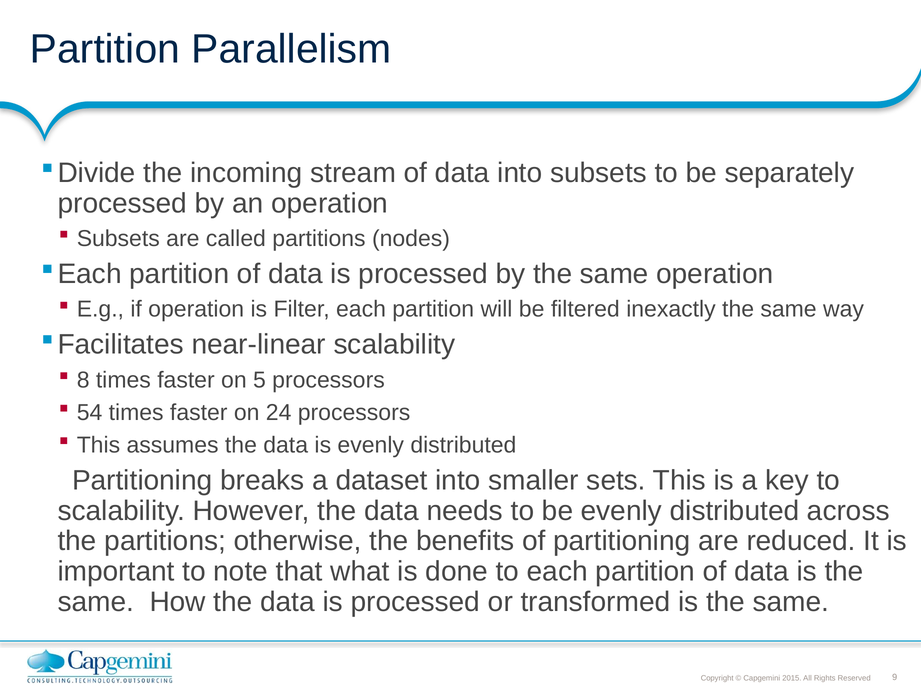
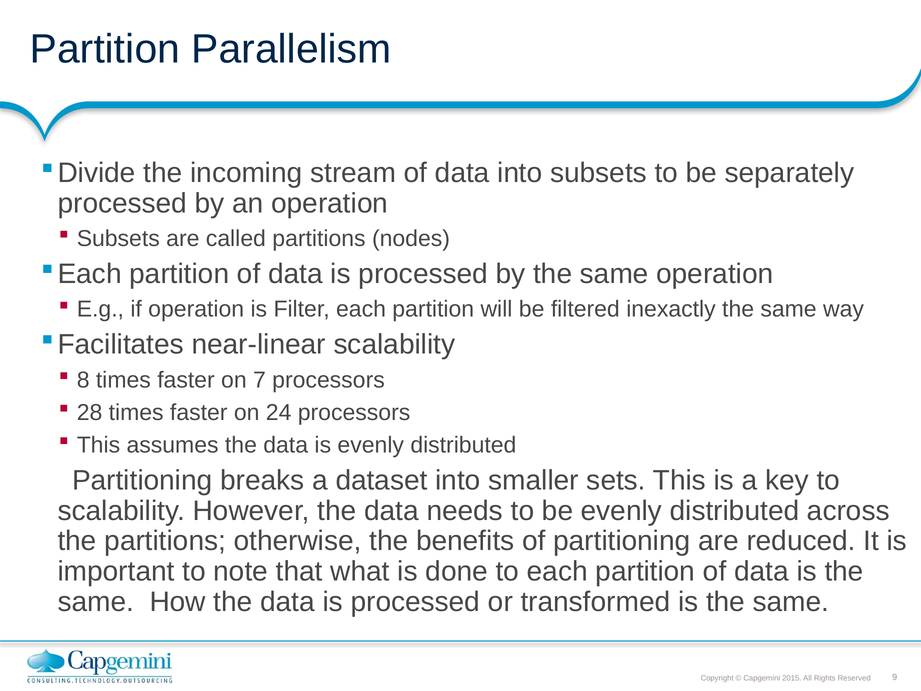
5: 5 -> 7 (259, 380)
54: 54 -> 28 (90, 412)
